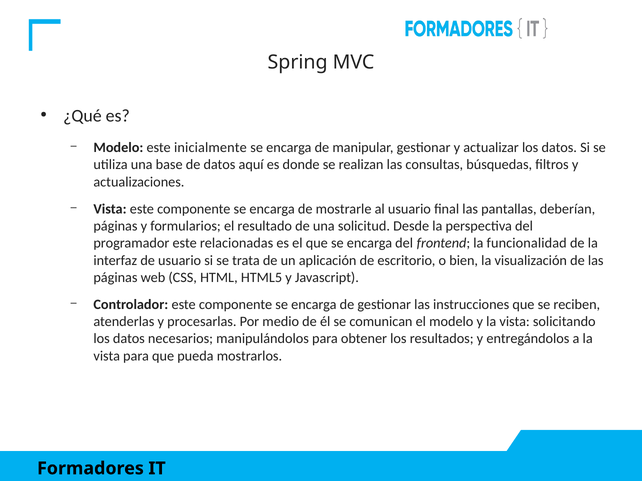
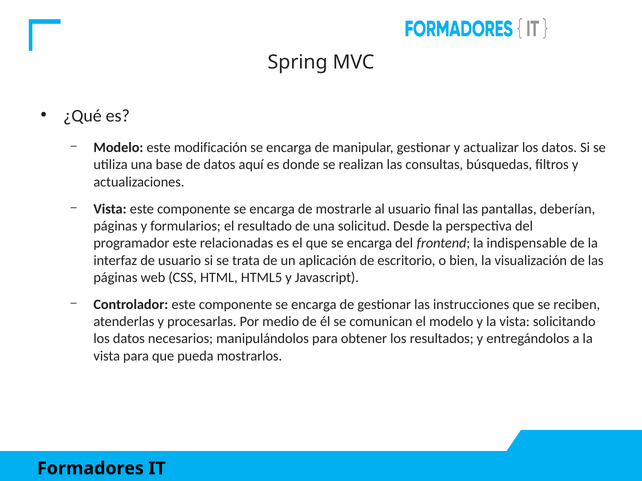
inicialmente: inicialmente -> modificación (211, 148)
funcionalidad: funcionalidad -> indispensable (527, 243)
